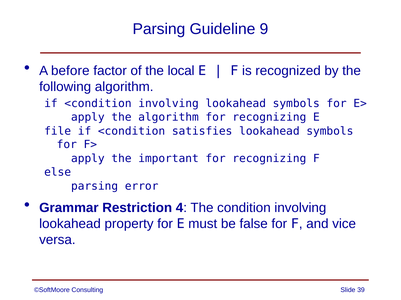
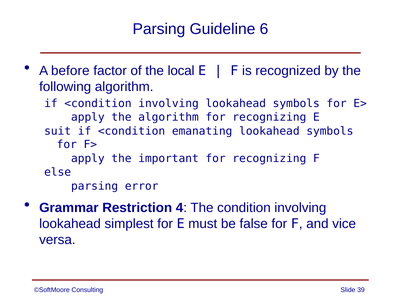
9: 9 -> 6 (264, 29)
file: file -> suit (58, 131)
satisfies: satisfies -> emanating (202, 131)
property: property -> simplest (129, 224)
